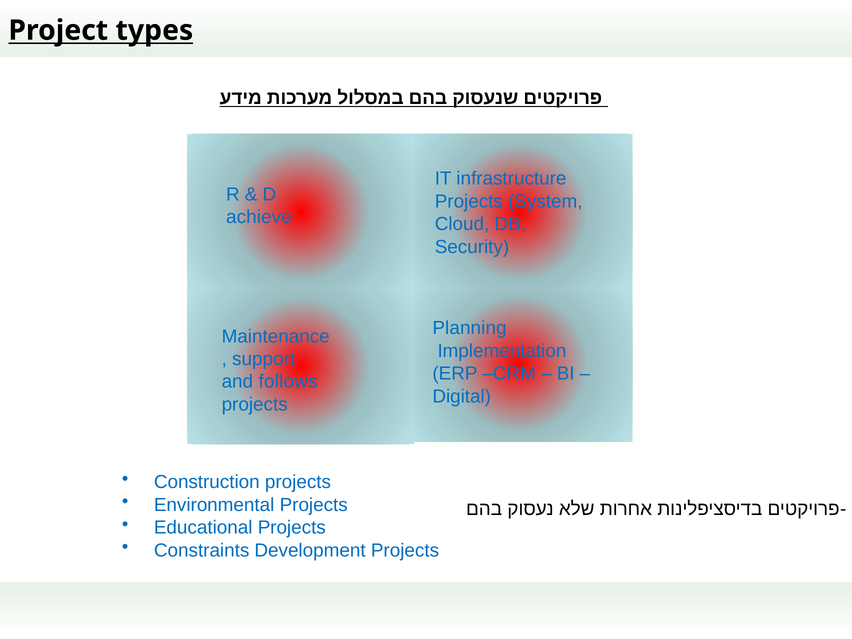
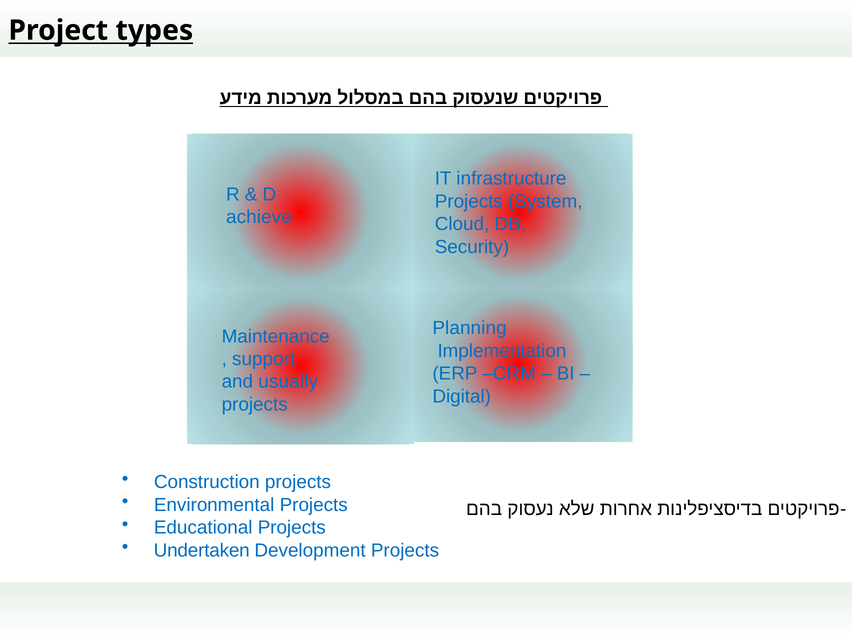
follows: follows -> usually (288, 382)
Constraints: Constraints -> Undertaken (202, 550)
